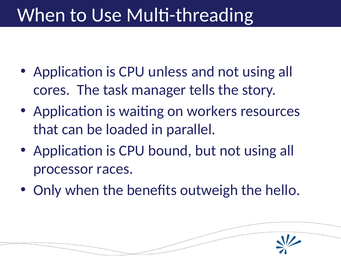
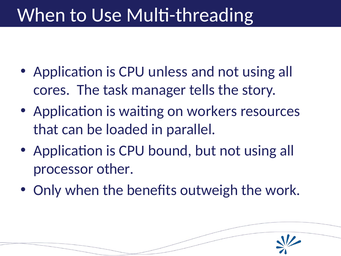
races: races -> other (115, 169)
hello: hello -> work (283, 190)
